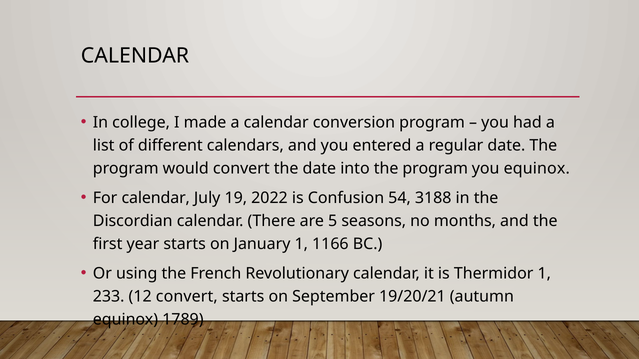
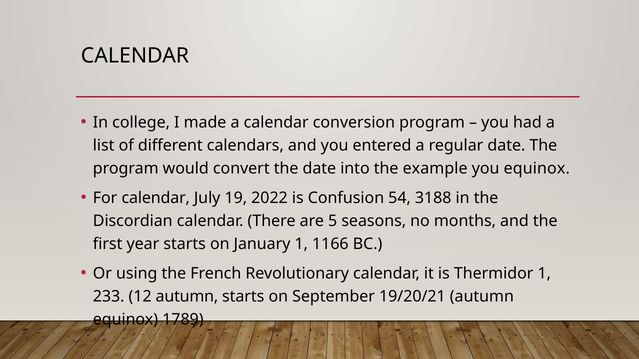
into the program: program -> example (435, 169)
12 convert: convert -> autumn (187, 297)
